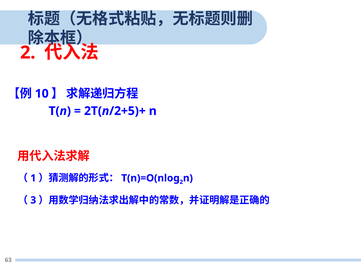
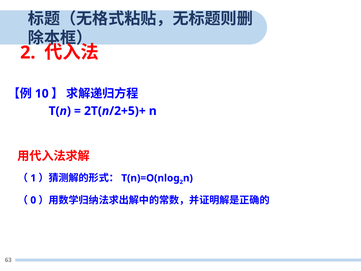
3: 3 -> 0 (33, 200)
